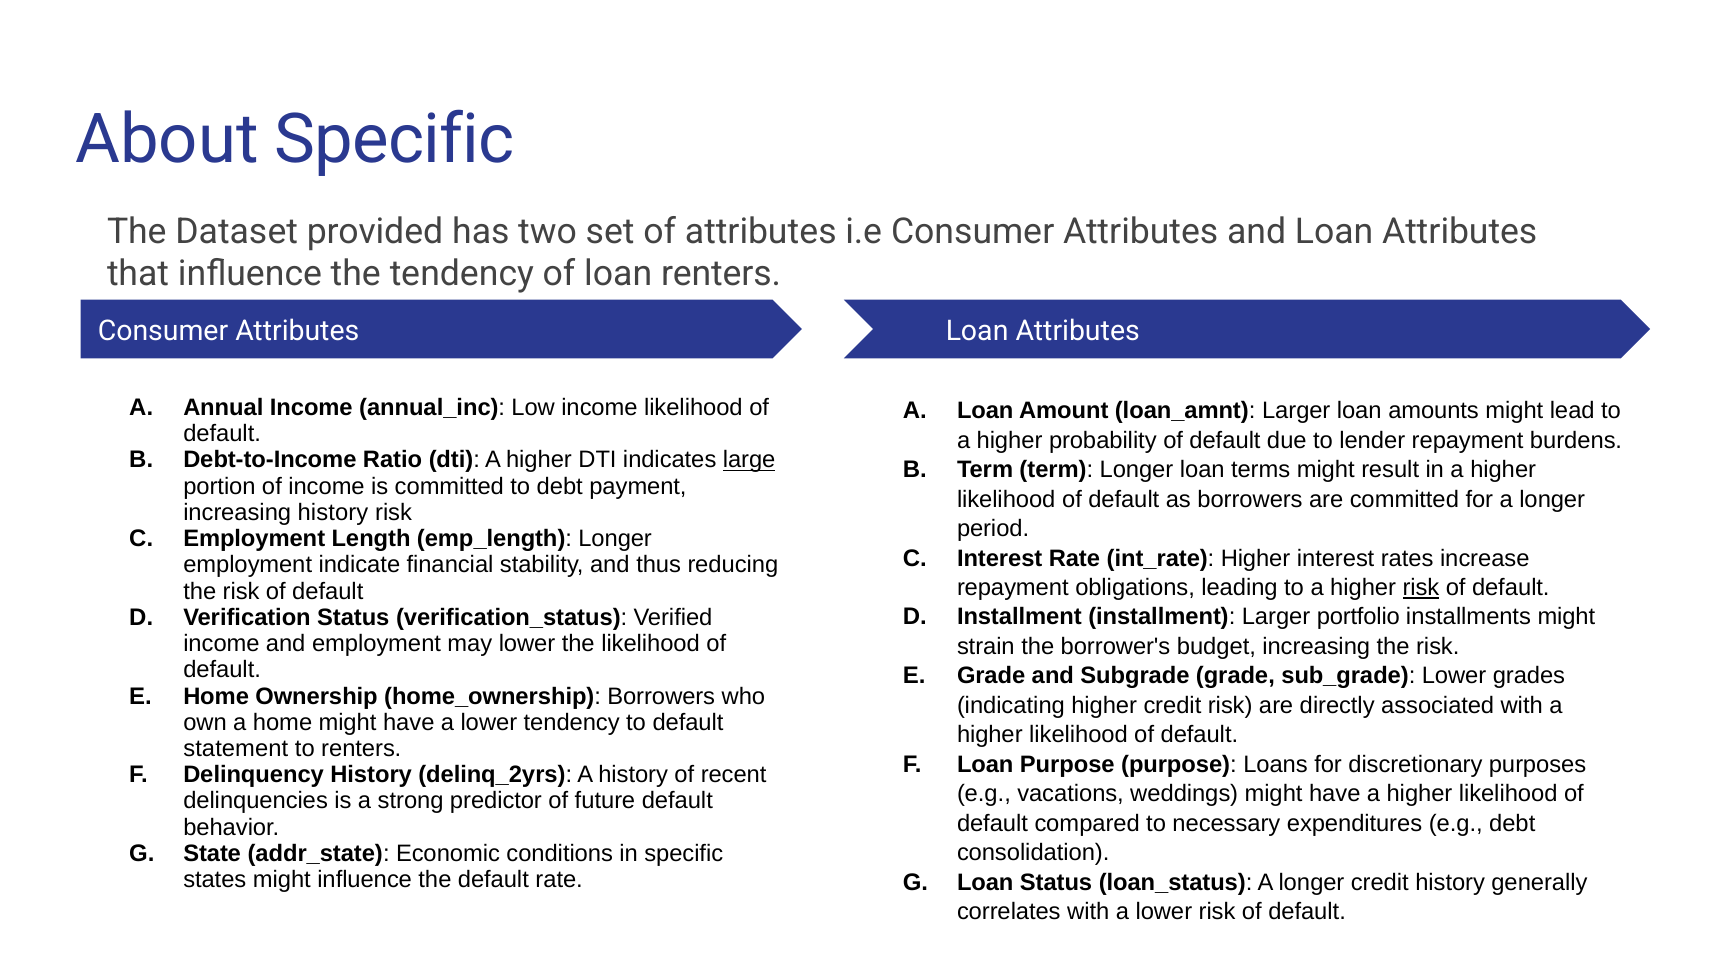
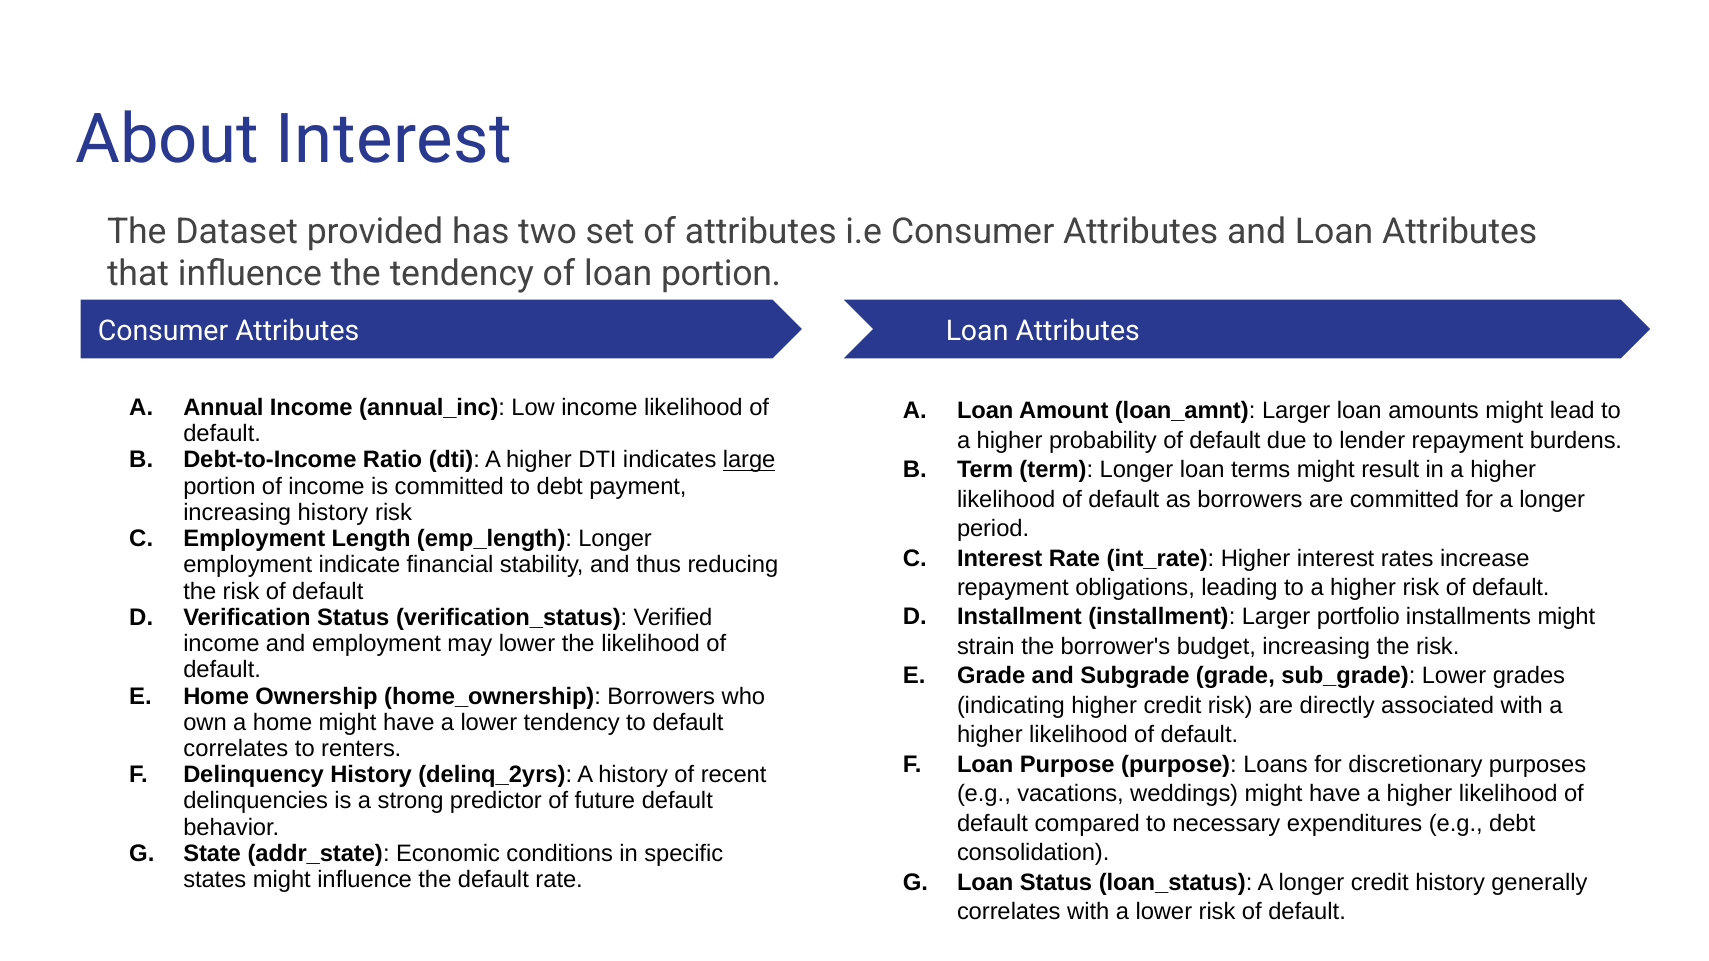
About Specific: Specific -> Interest (394, 140)
loan renters: renters -> portion (721, 274)
risk underline: present -> none (1421, 588)
statement: statement -> correlates (236, 749)
